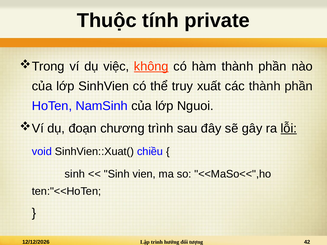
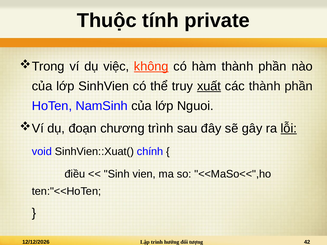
xuất underline: none -> present (209, 86)
chiều: chiều -> chính (150, 152)
sinh: sinh -> điều (75, 174)
